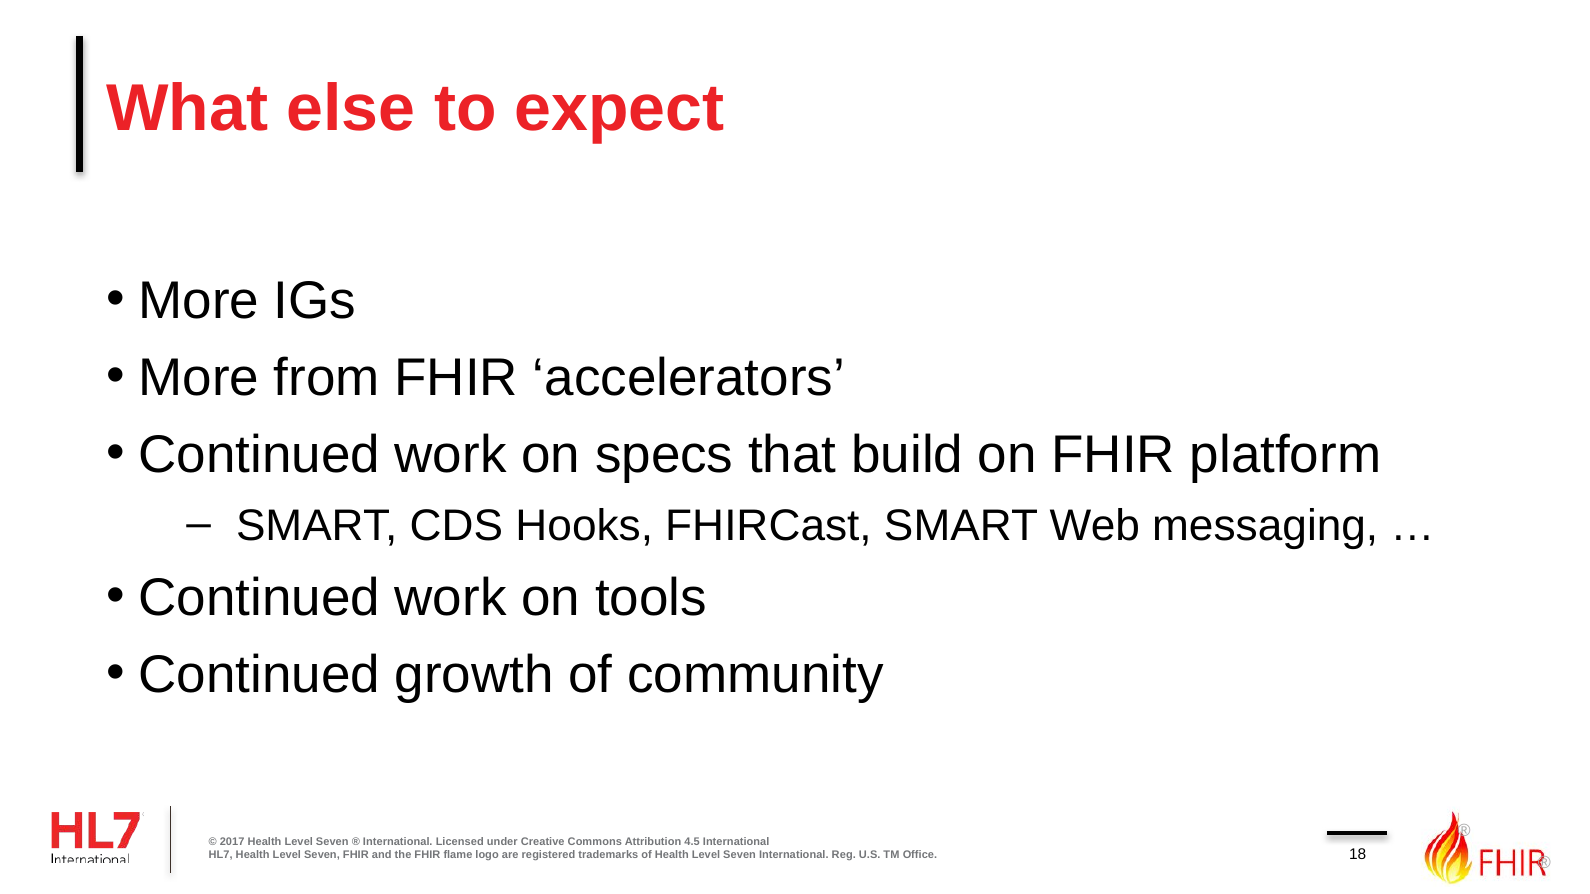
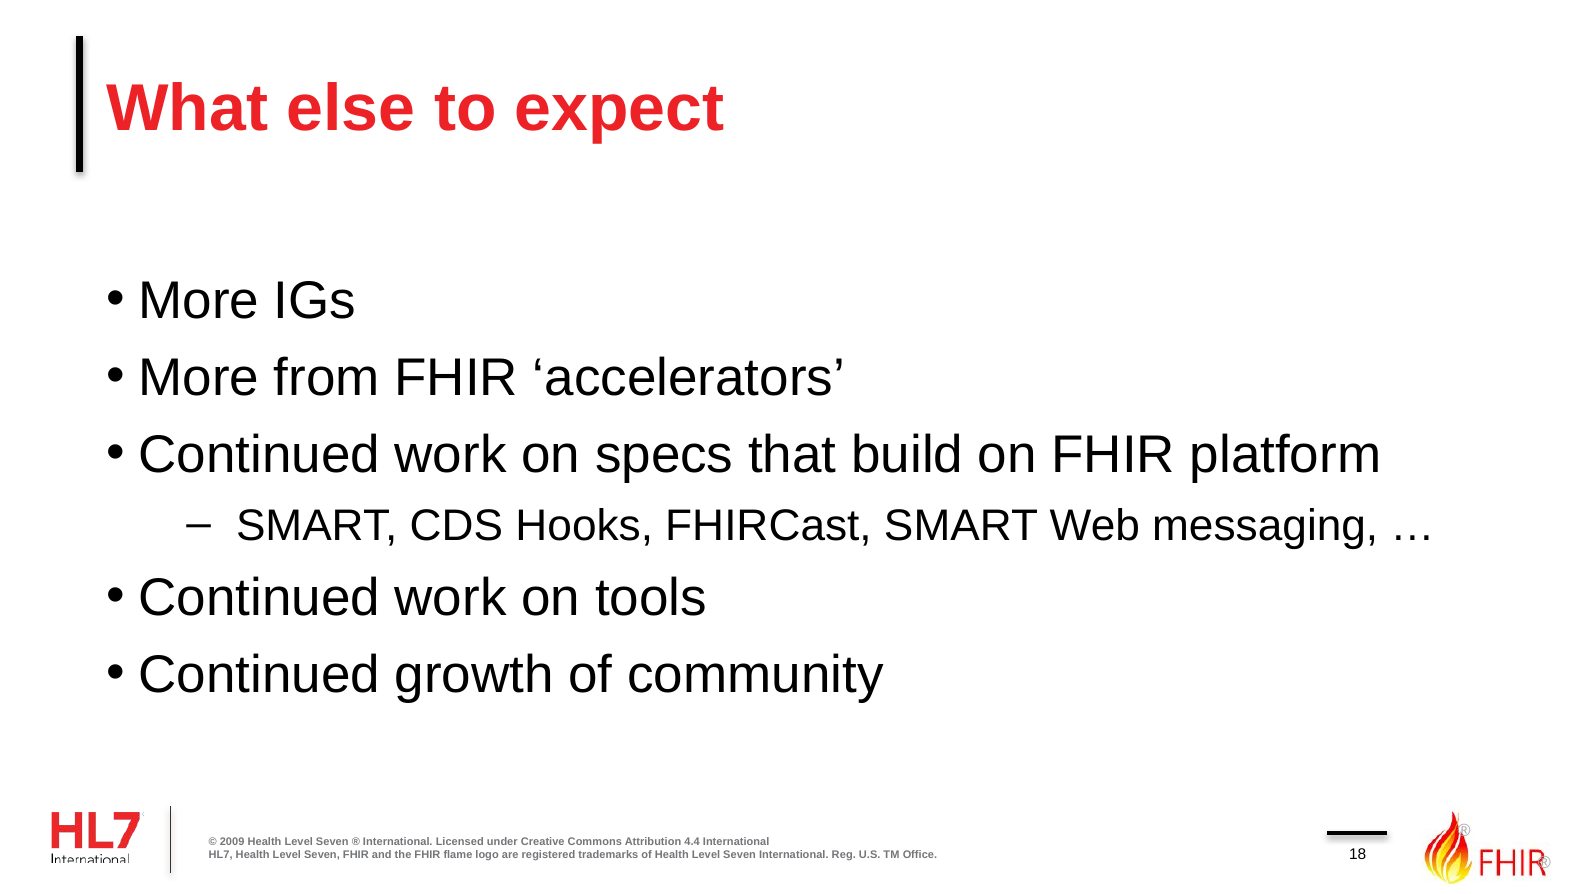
2017: 2017 -> 2009 (232, 842)
4.5: 4.5 -> 4.4 (692, 842)
